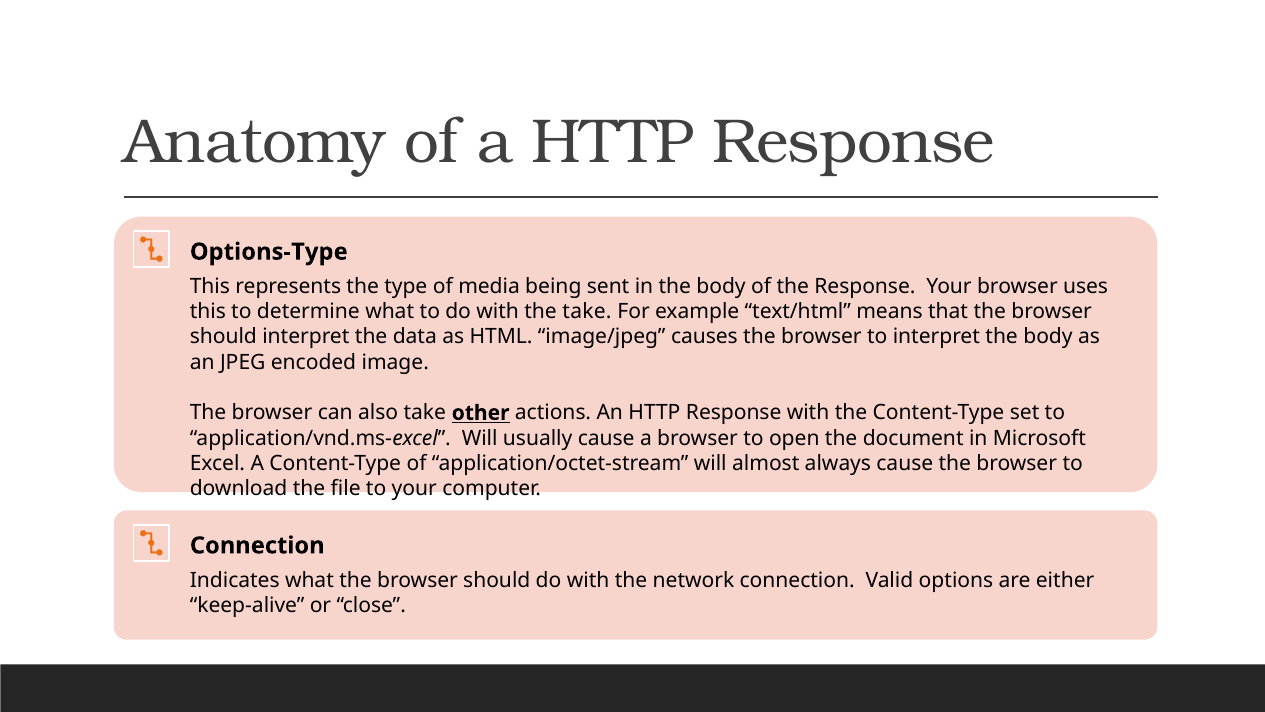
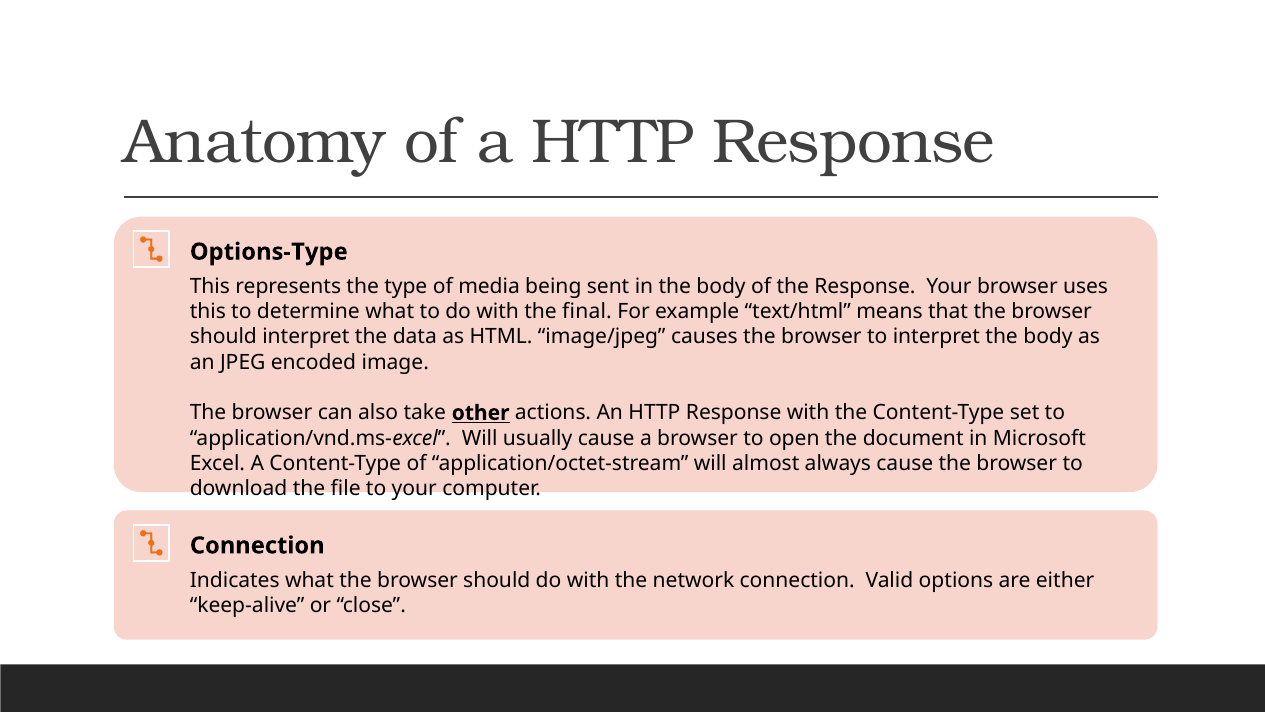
the take: take -> final (587, 311)
